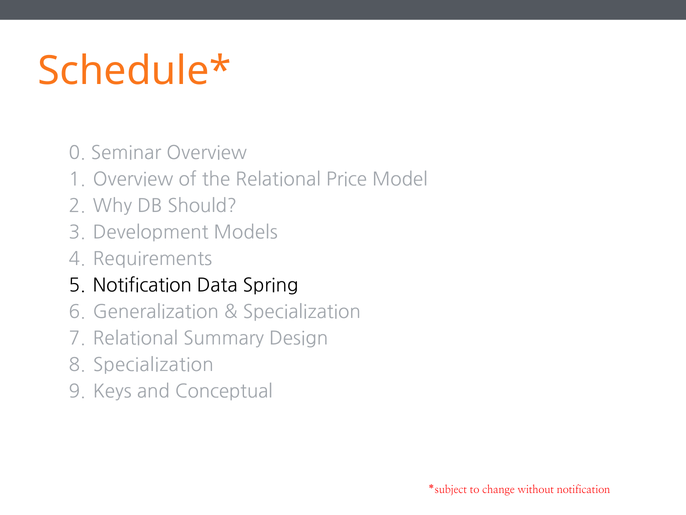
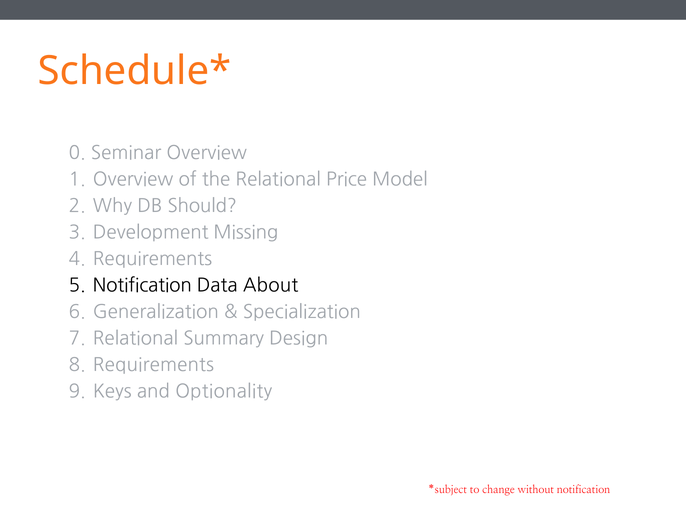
Models: Models -> Missing (246, 232)
Spring: Spring -> About (271, 285)
Specialization: Specialization -> Requirements (153, 365)
Conceptual: Conceptual -> Optionality (224, 391)
